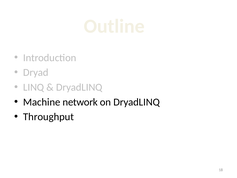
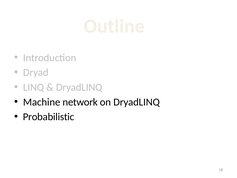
Throughput: Throughput -> Probabilistic (49, 117)
